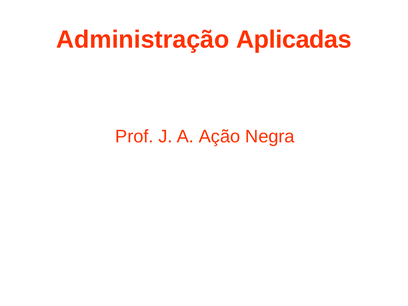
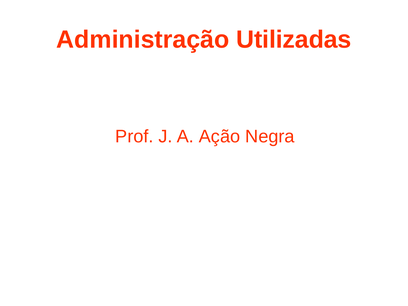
Aplicadas: Aplicadas -> Utilizadas (294, 39)
